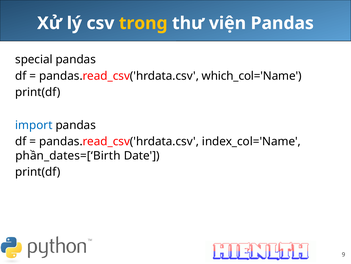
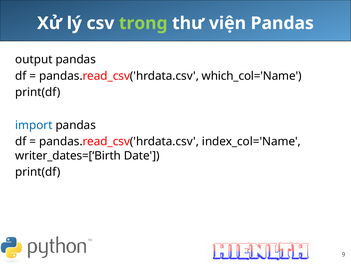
trong colour: yellow -> light green (143, 23)
special: special -> output (34, 59)
phần_dates=[‘Birth: phần_dates=[‘Birth -> writer_dates=[‘Birth (68, 155)
